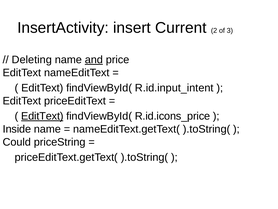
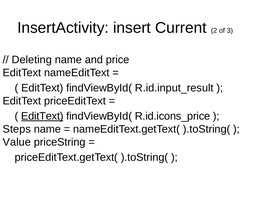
and underline: present -> none (94, 60)
R.id.input_intent: R.id.input_intent -> R.id.input_result (174, 88)
Inside: Inside -> Steps (17, 129)
Could: Could -> Value (17, 142)
